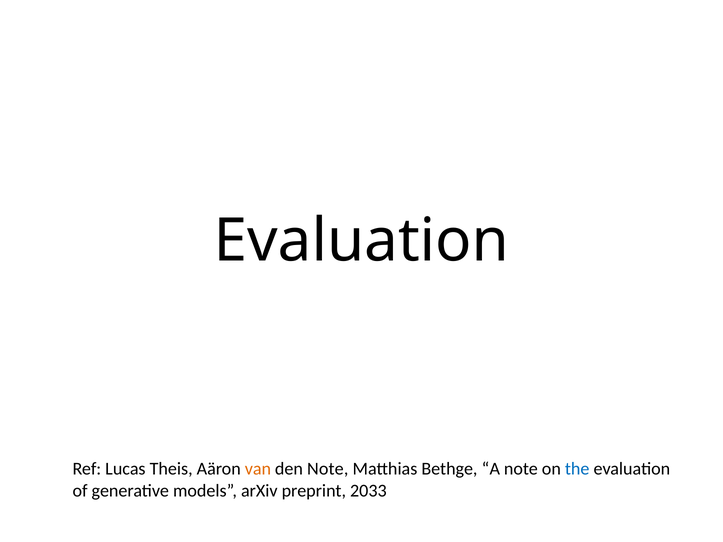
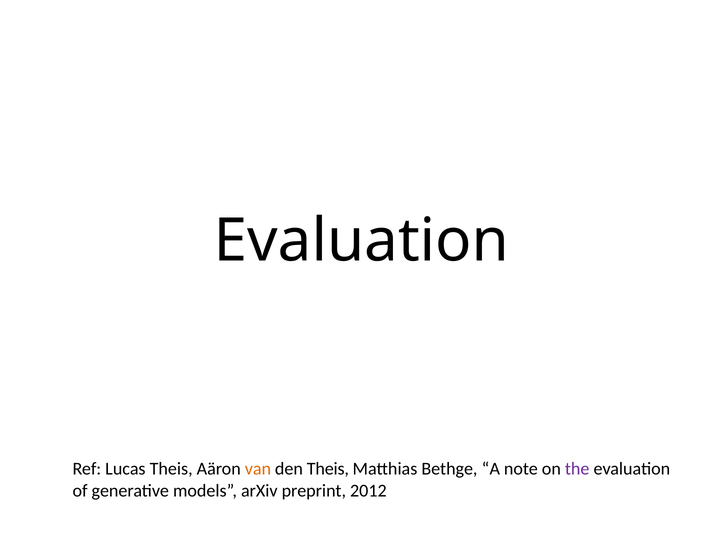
den Note: Note -> Theis (328, 469)
the colour: blue -> purple (577, 469)
2033: 2033 -> 2012 (368, 491)
